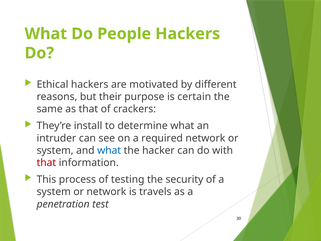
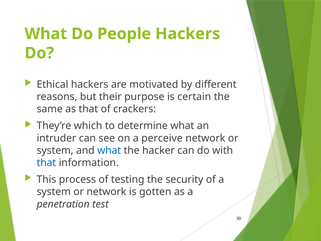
install: install -> which (88, 126)
required: required -> perceive (162, 138)
that colour: red -> blue (46, 163)
travels: travels -> gotten (155, 192)
